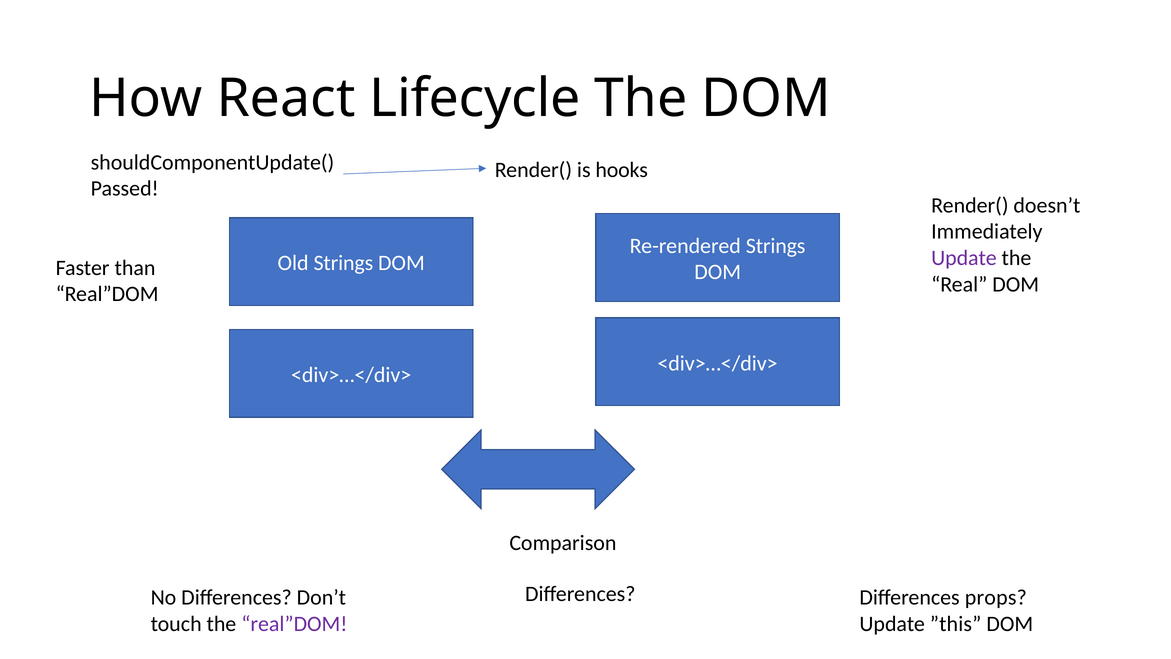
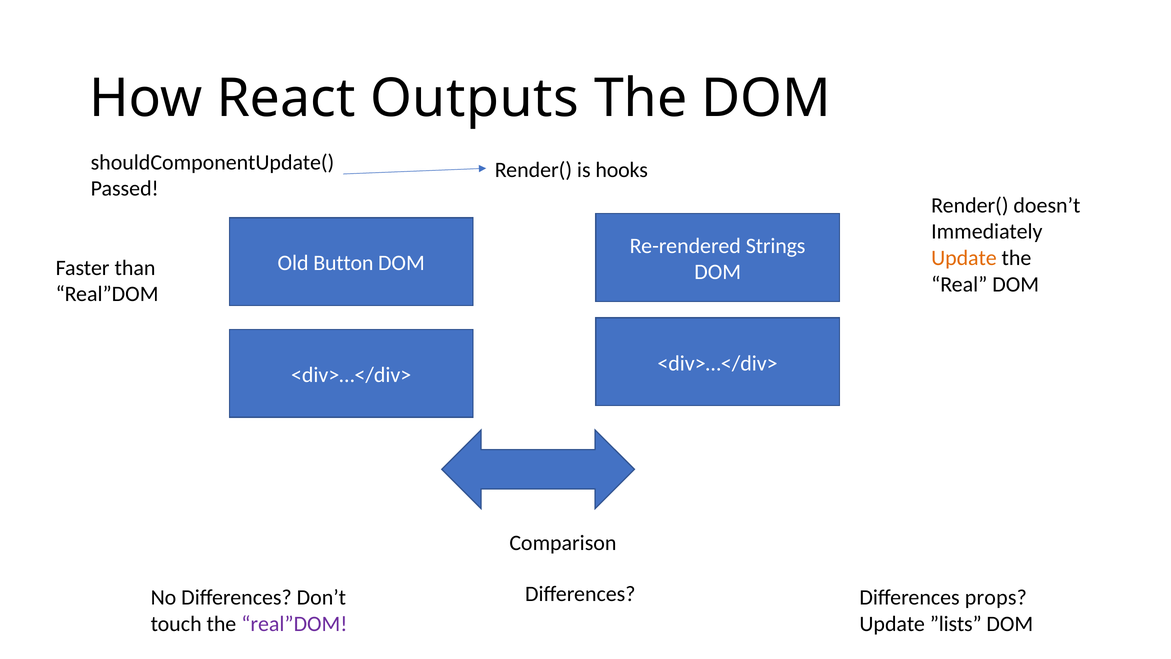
Lifecycle: Lifecycle -> Outputs (474, 98)
Update colour: purple -> orange (964, 258)
Old Strings: Strings -> Button (343, 263)
”this: ”this -> ”lists (956, 624)
